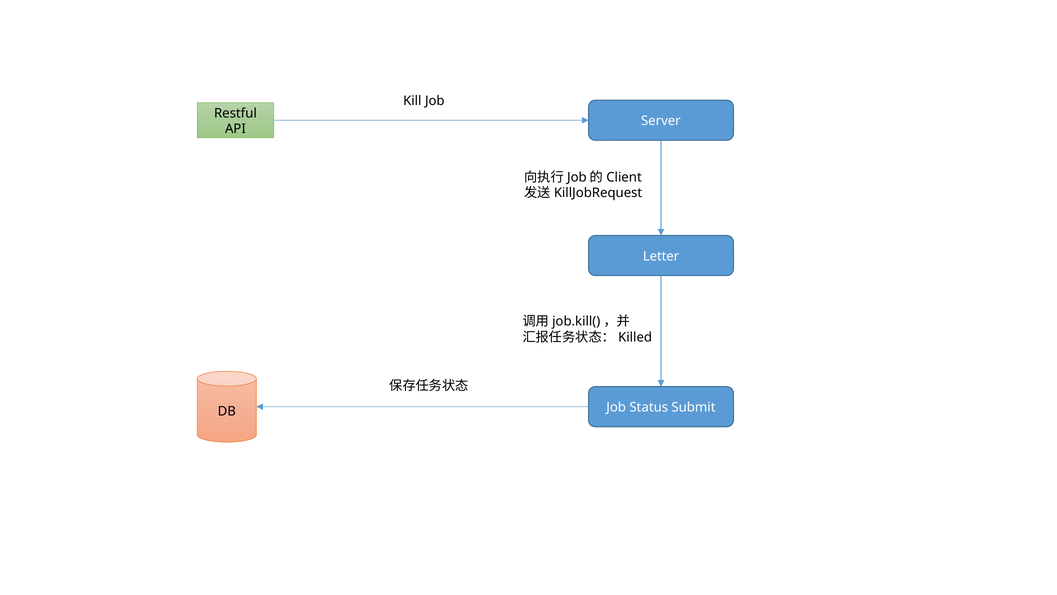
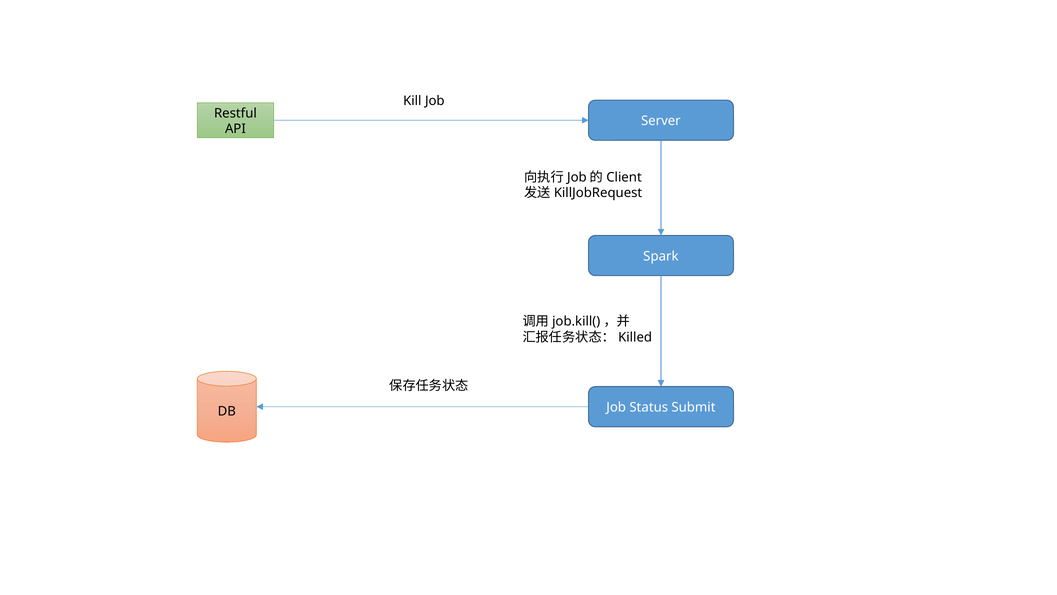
Letter: Letter -> Spark (661, 256)
